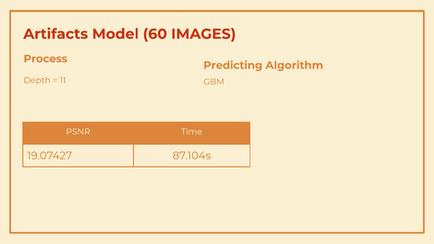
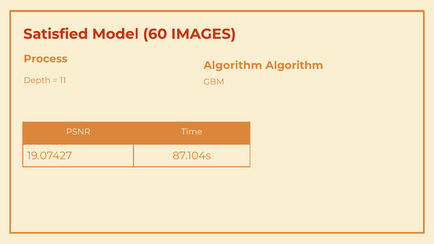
Artifacts: Artifacts -> Satisfied (56, 34)
Predicting: Predicting -> Algorithm (233, 65)
